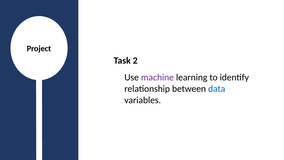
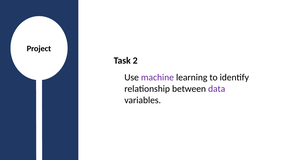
data colour: blue -> purple (217, 89)
